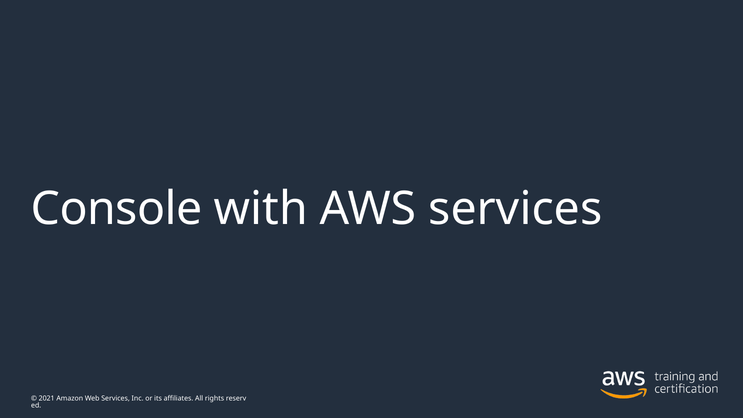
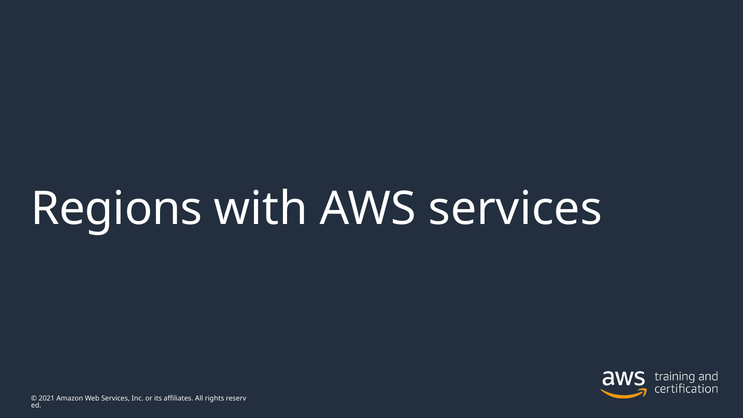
Console: Console -> Regions (117, 209)
